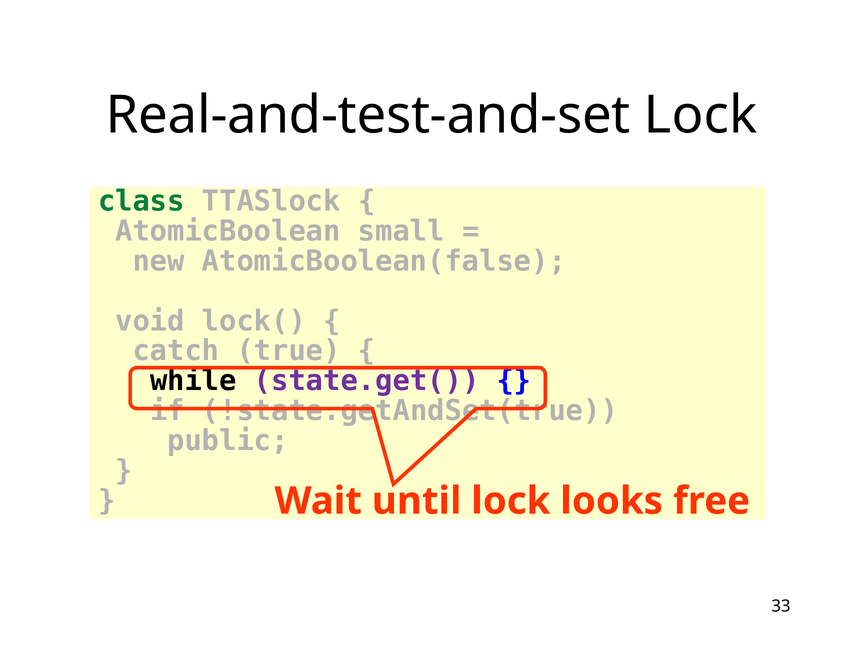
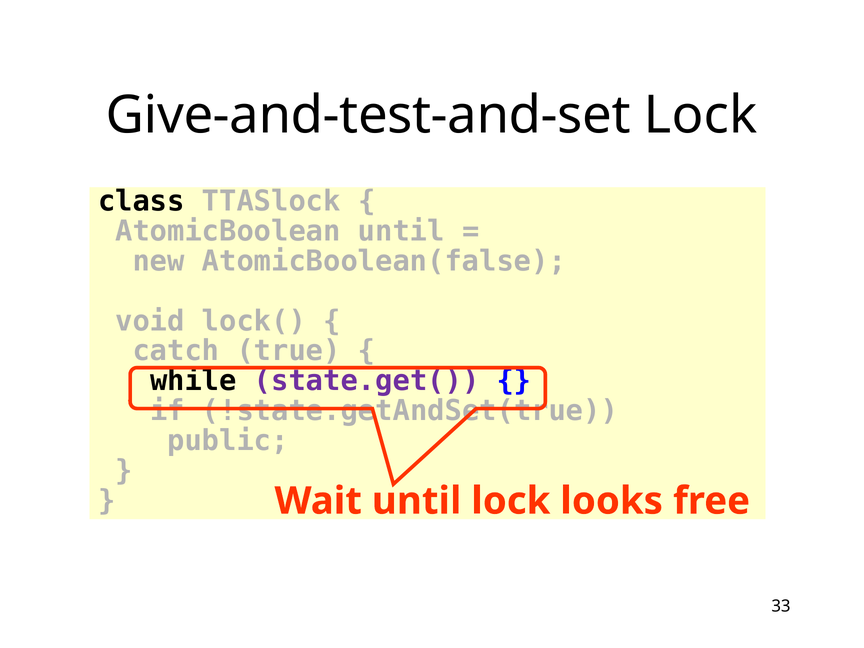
Real-and-test-and-set: Real-and-test-and-set -> Give-and-test-and-set (368, 115)
class colour: green -> black (141, 201)
AtomicBoolean small: small -> until (401, 231)
